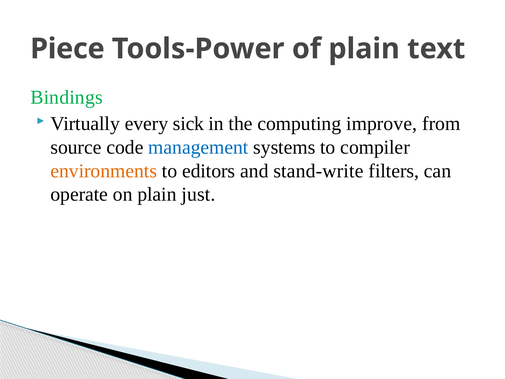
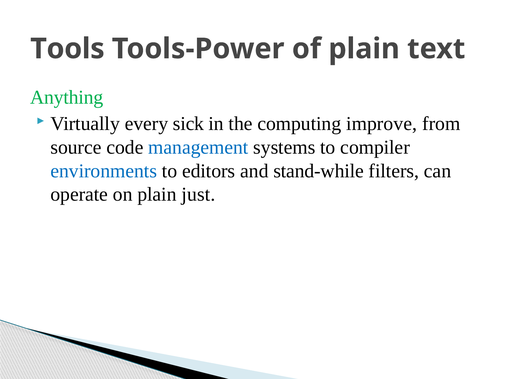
Piece: Piece -> Tools (67, 49)
Bindings: Bindings -> Anything (67, 97)
environments colour: orange -> blue (104, 171)
stand-write: stand-write -> stand-while (319, 171)
